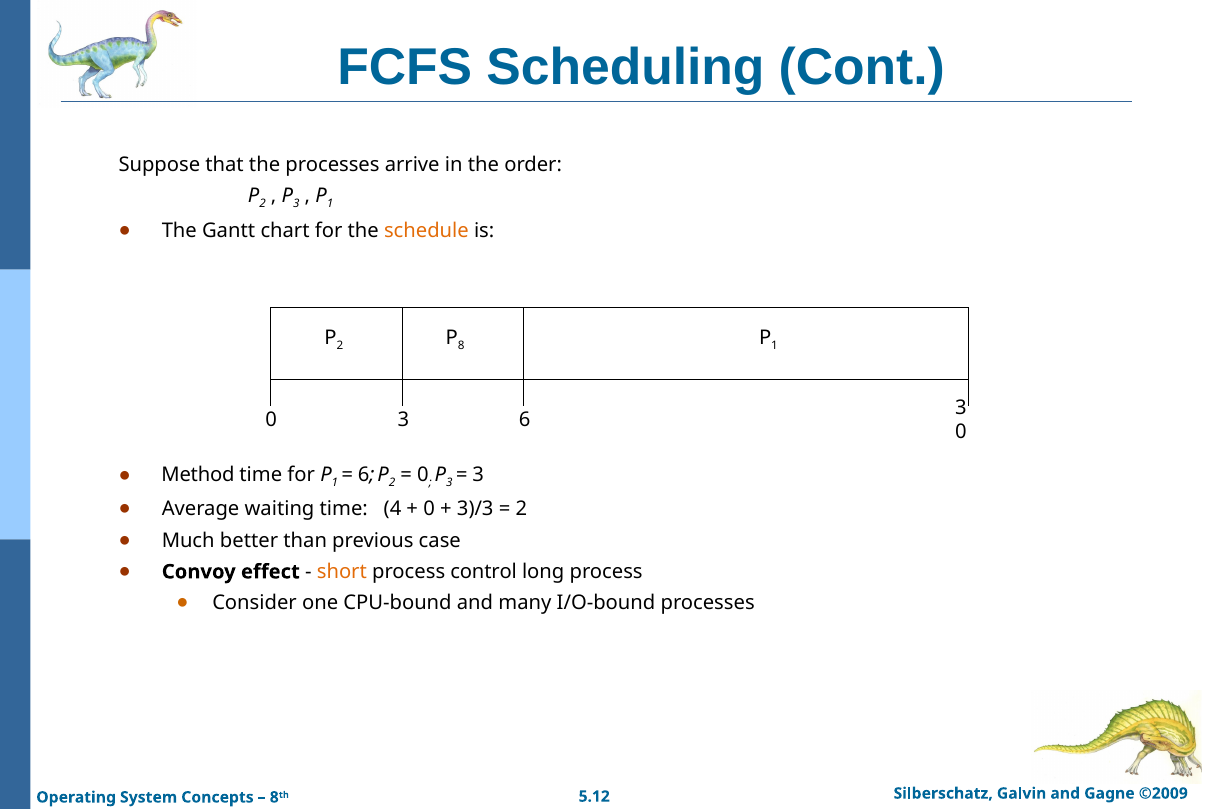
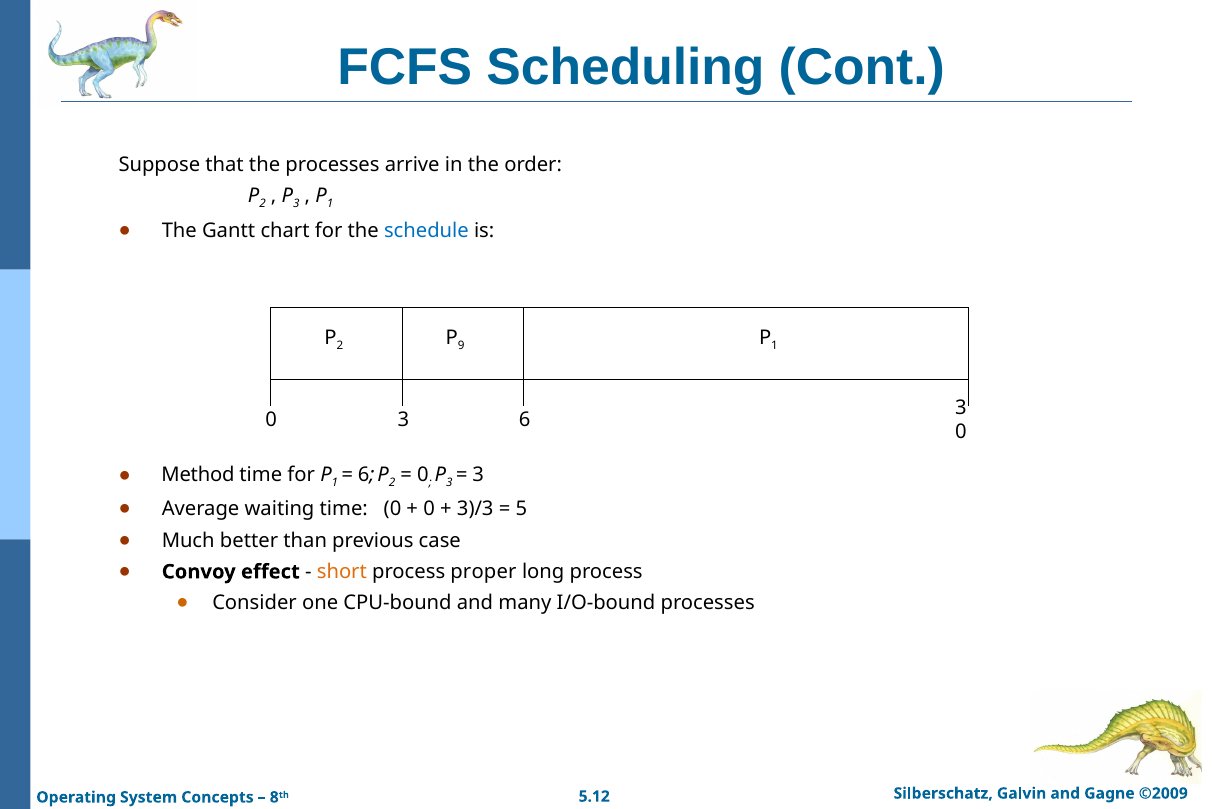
schedule colour: orange -> blue (426, 231)
8: 8 -> 9 (461, 345)
time 4: 4 -> 0 (393, 509)
2: 2 -> 5 (521, 509)
control: control -> proper (483, 572)
